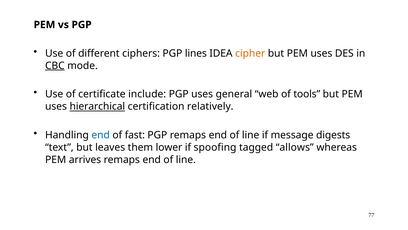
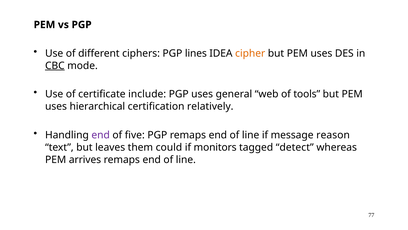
hierarchical underline: present -> none (97, 106)
end colour: blue -> purple (101, 135)
fast: fast -> five (135, 135)
digests: digests -> reason (333, 135)
lower: lower -> could (169, 147)
spoofing: spoofing -> monitors (215, 147)
allows: allows -> detect (295, 147)
